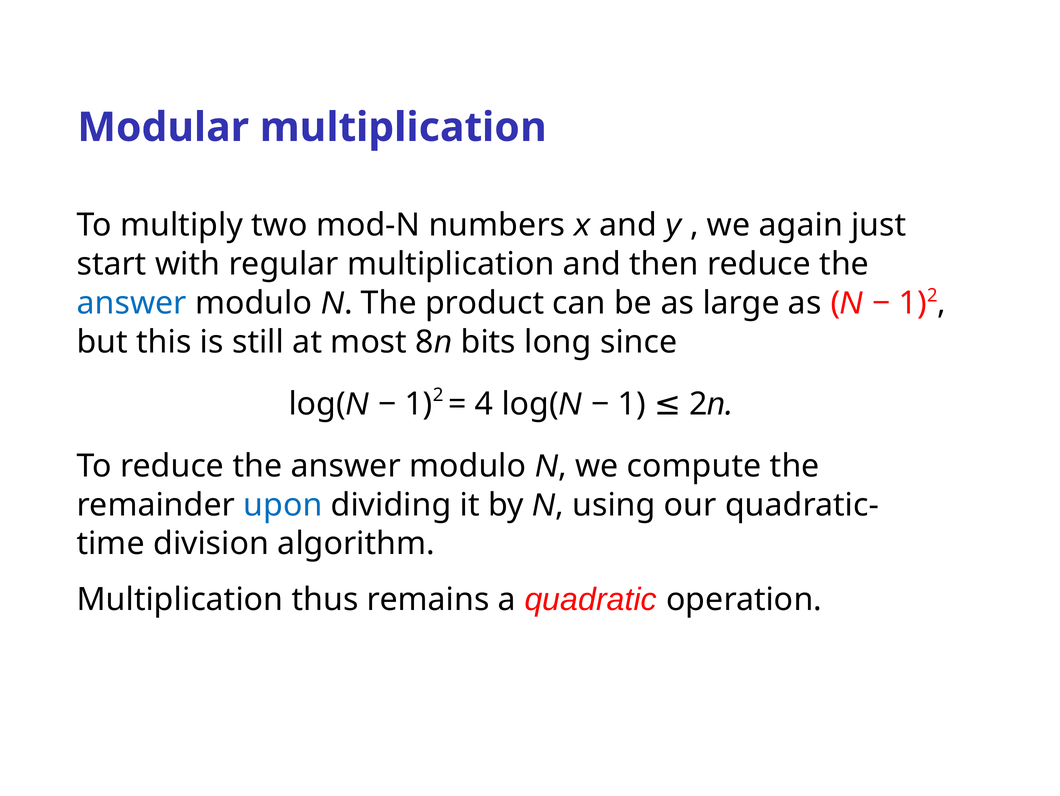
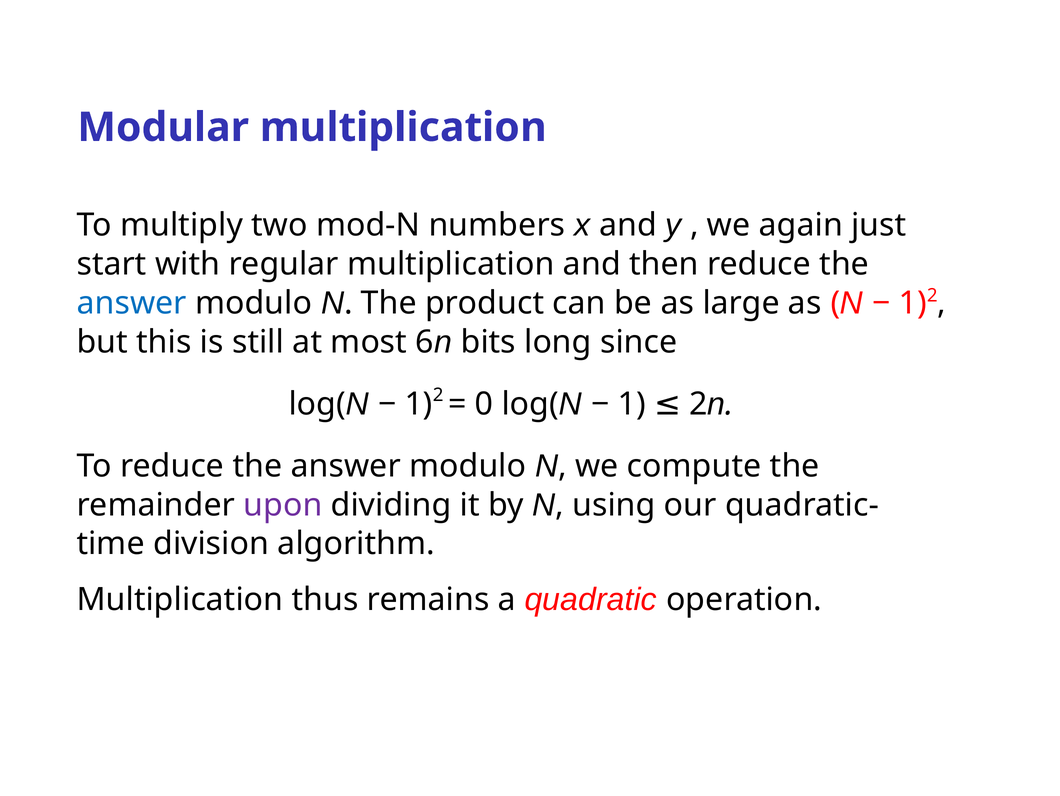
8: 8 -> 6 (425, 342)
4: 4 -> 0 (484, 404)
upon colour: blue -> purple (283, 505)
